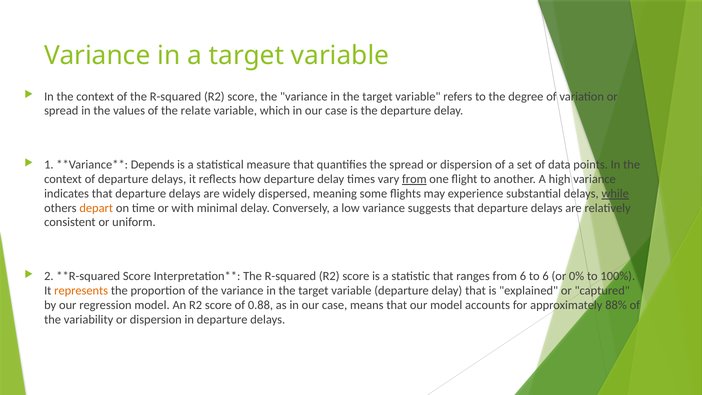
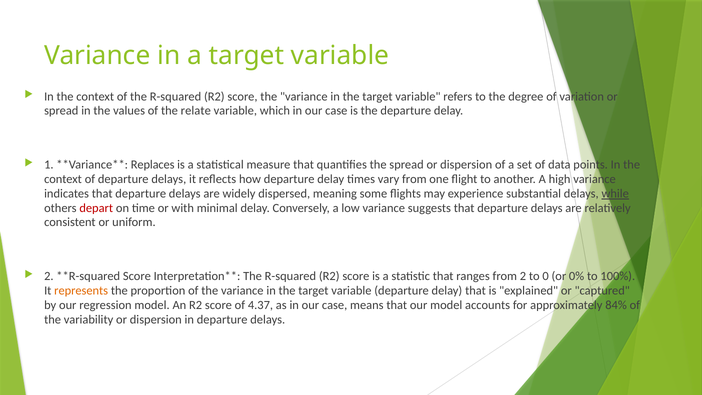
Depends: Depends -> Replaces (153, 165)
from underline: present -> none (414, 179)
depart colour: orange -> red (96, 208)
from 6: 6 -> 2 (523, 276)
to 6: 6 -> 0 (546, 276)
0.88: 0.88 -> 4.37 (260, 305)
88%: 88% -> 84% (616, 305)
